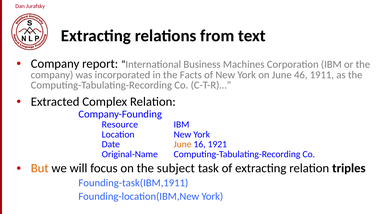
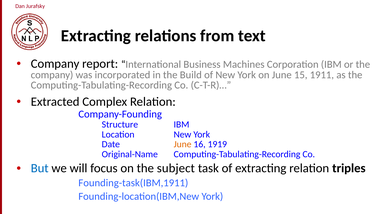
Facts: Facts -> Build (191, 75)
46: 46 -> 15 (301, 75)
Resource: Resource -> Structure (120, 125)
1921: 1921 -> 1919 (217, 145)
But colour: orange -> blue (40, 169)
